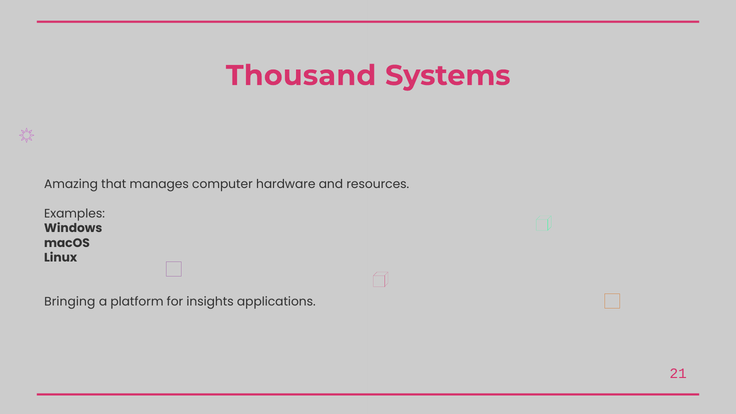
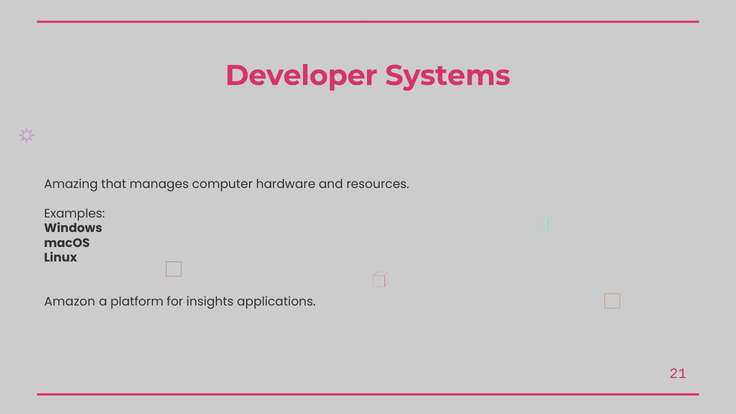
Thousand: Thousand -> Developer (301, 76)
Bringing: Bringing -> Amazon (70, 302)
